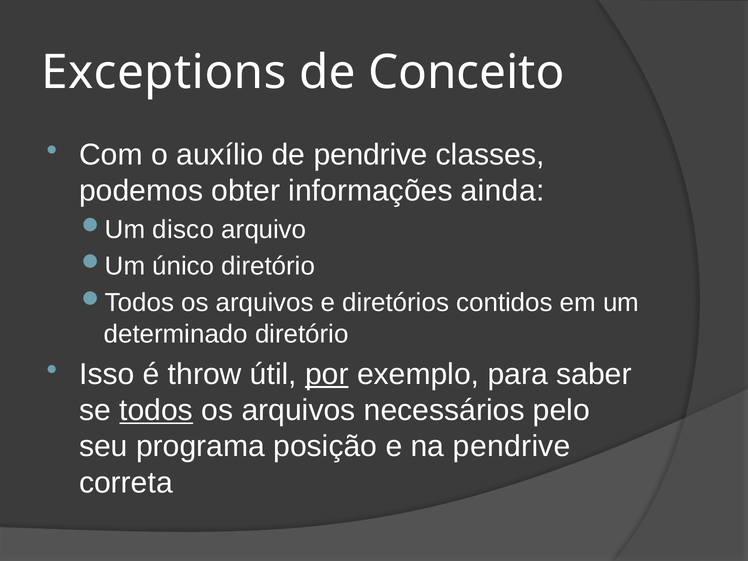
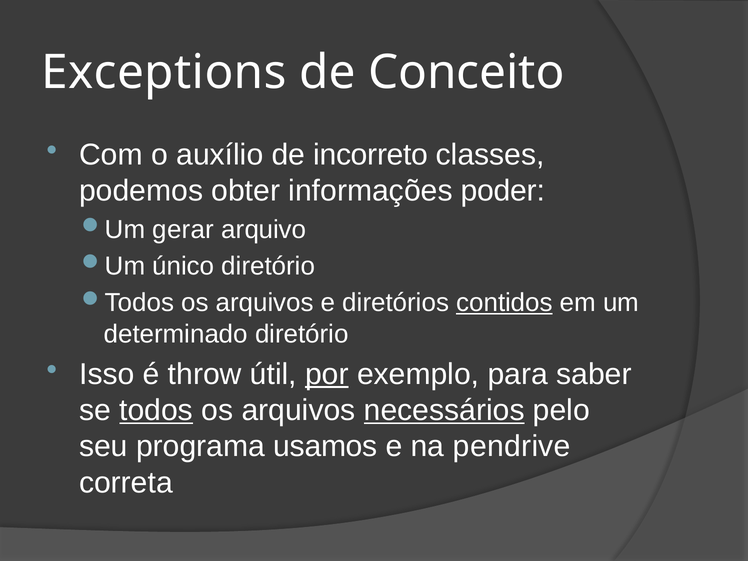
de pendrive: pendrive -> incorreto (371, 155)
ainda: ainda -> poder (503, 191)
disco: disco -> gerar (183, 230)
contidos underline: none -> present (504, 303)
necessários underline: none -> present (444, 410)
posição: posição -> usamos (325, 446)
